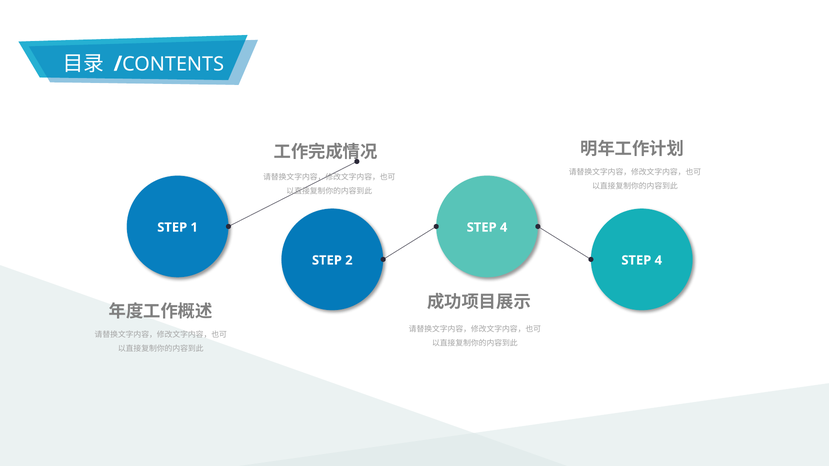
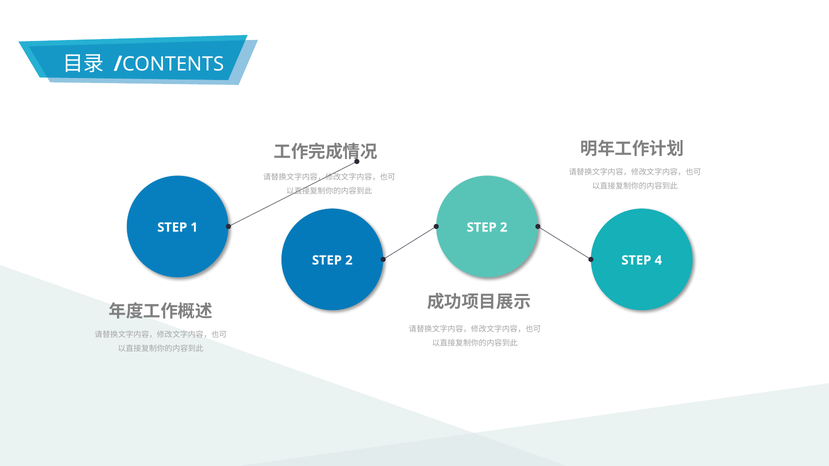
4: 4 -> 2 (504, 228)
